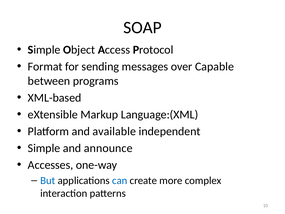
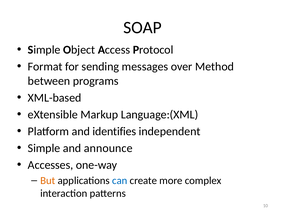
Capable: Capable -> Method (215, 67)
available: available -> identifies (114, 131)
But colour: blue -> orange (48, 180)
